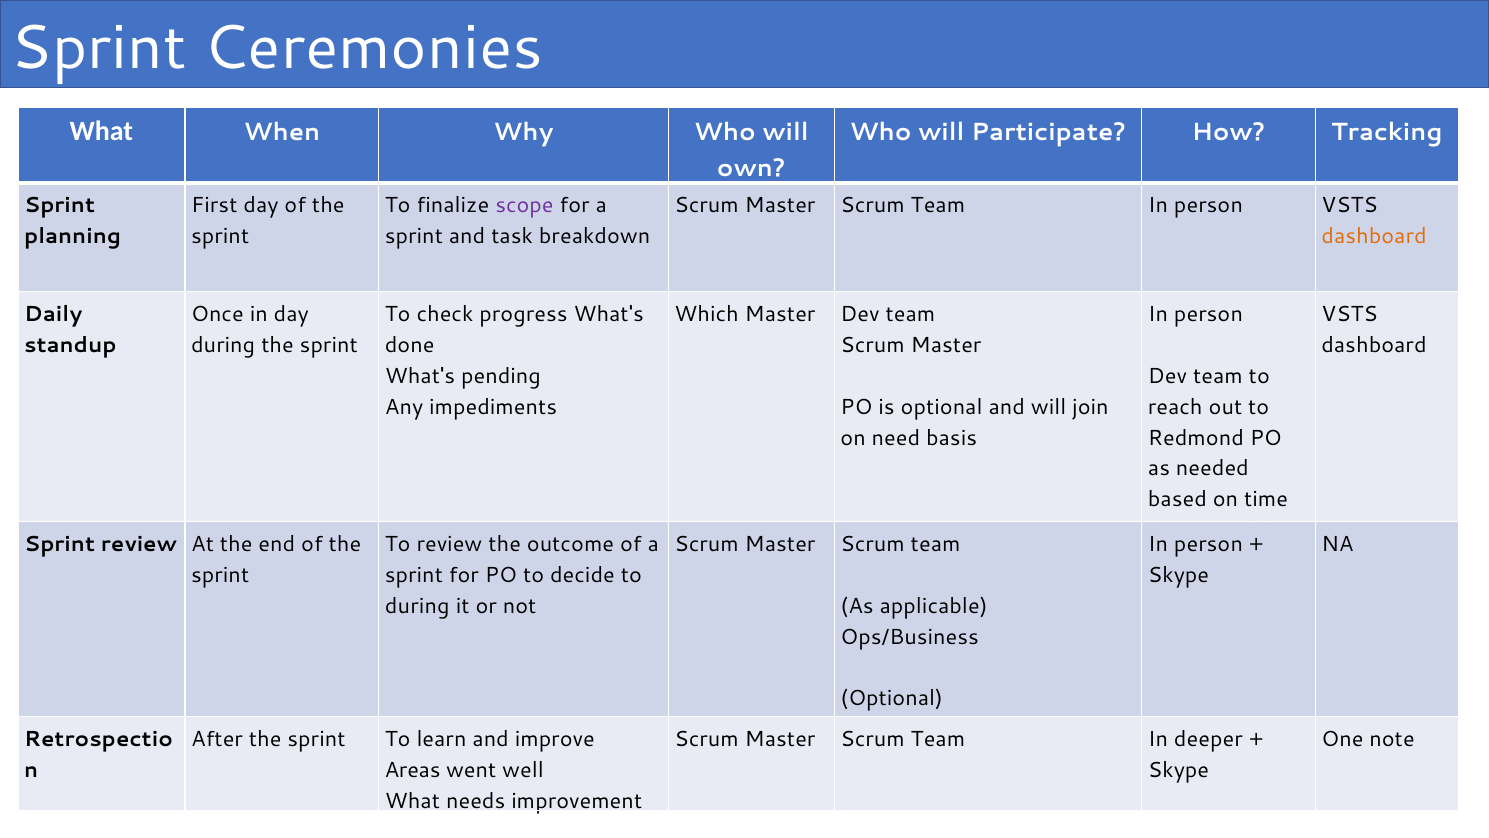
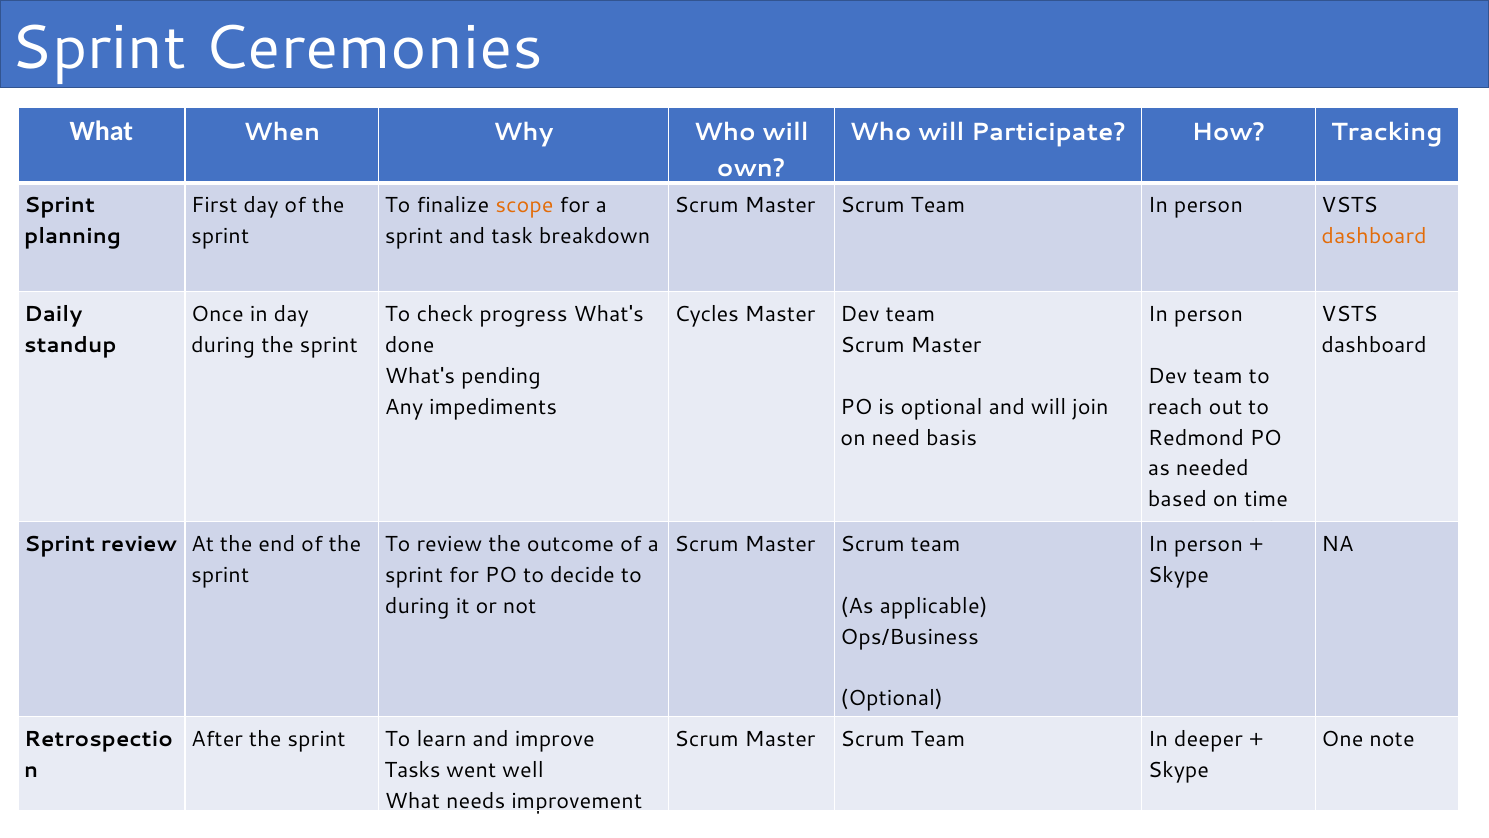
scope colour: purple -> orange (524, 205)
Which: Which -> Cycles (707, 314)
Areas: Areas -> Tasks (413, 770)
